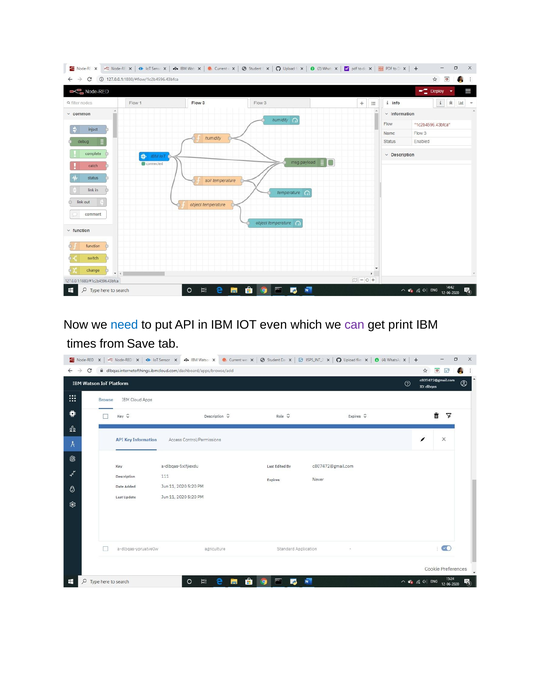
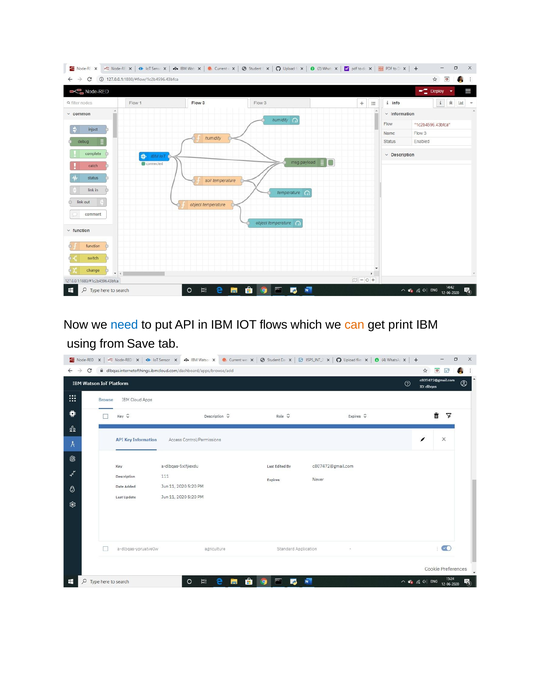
even: even -> flows (274, 325)
can colour: purple -> orange (354, 325)
times: times -> using (82, 344)
